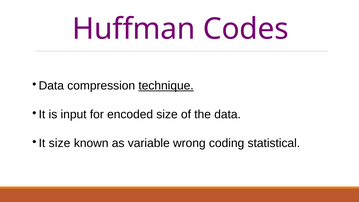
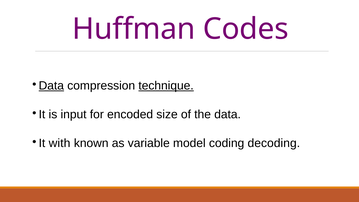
Data underline: none -> present (51, 86)
It size: size -> with (60, 143)
wrong: wrong -> model (189, 143)
statistical: statistical -> decoding (274, 143)
